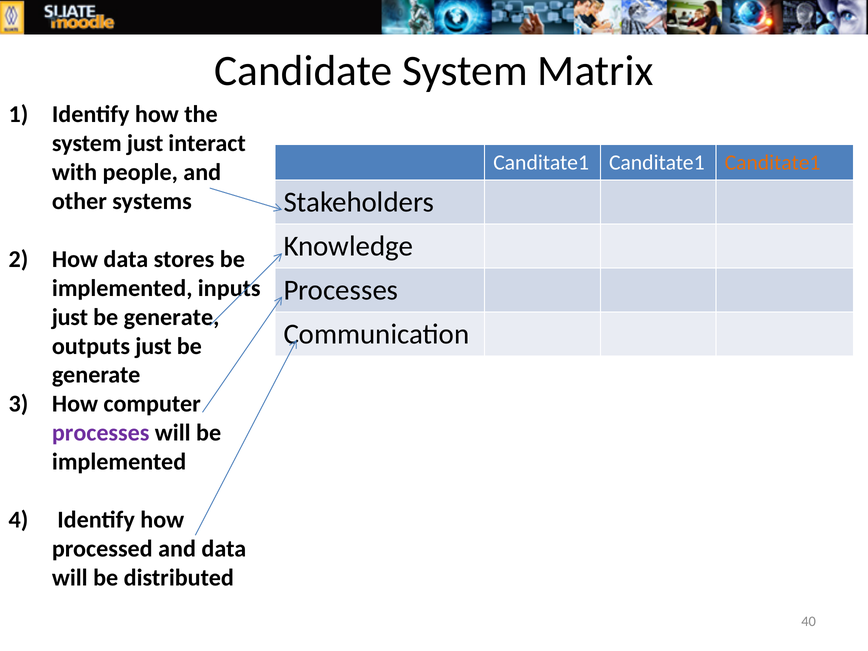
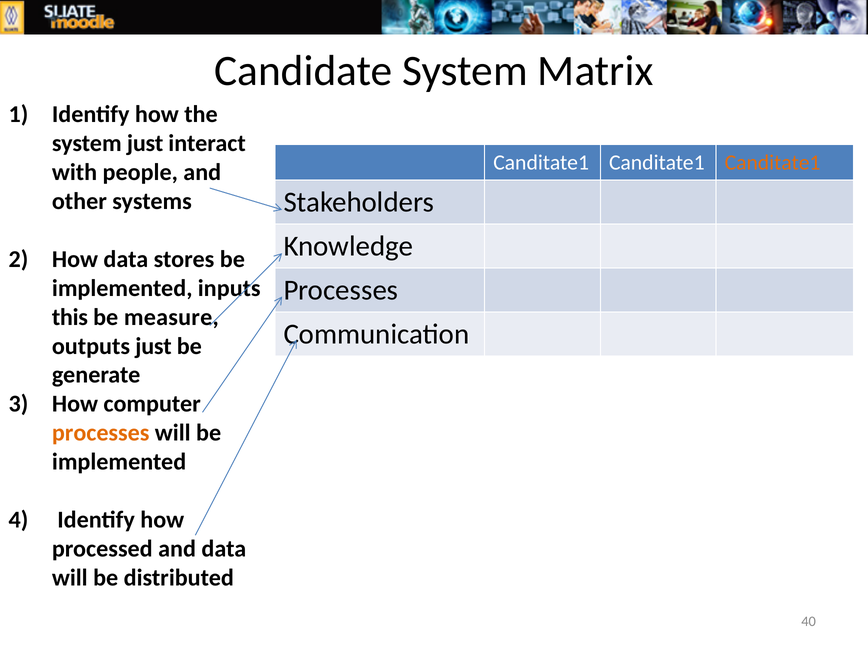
just: just -> this (70, 317)
generate: generate -> measure (171, 317)
processes colour: purple -> orange (101, 433)
